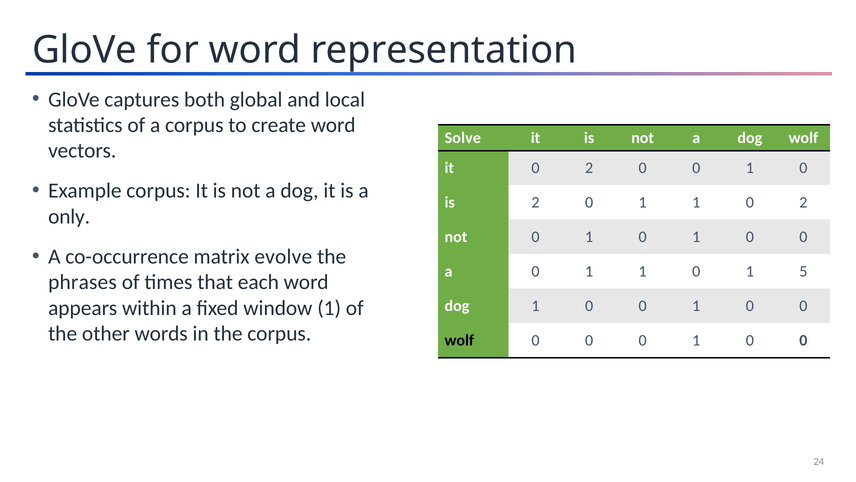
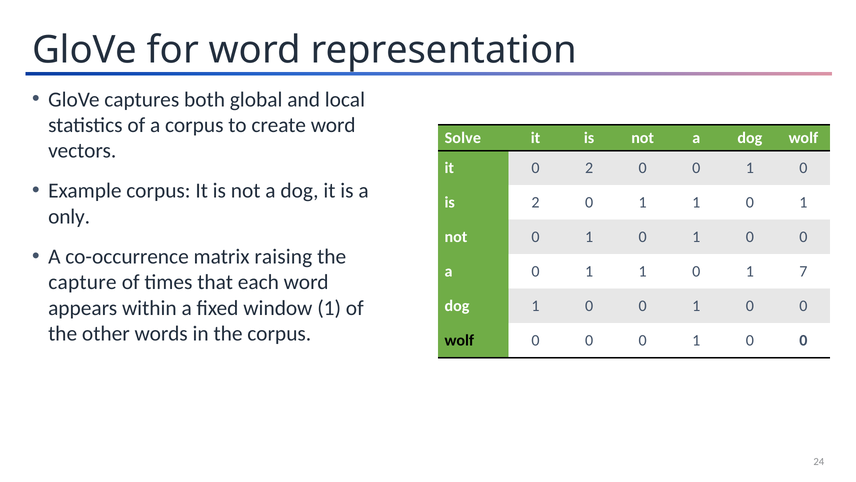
2: 2 -> 1 (803, 202)
evolve: evolve -> raising (283, 256)
5: 5 -> 7 (803, 271)
phrases: phrases -> capture (82, 282)
